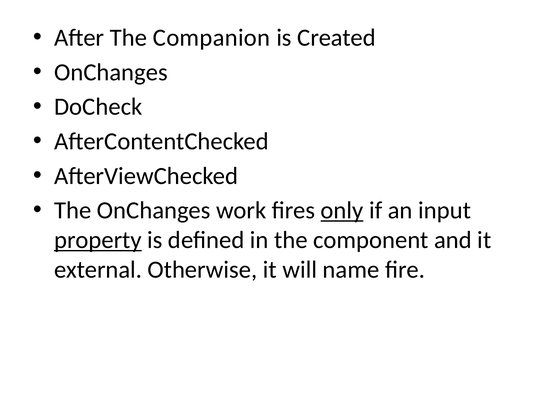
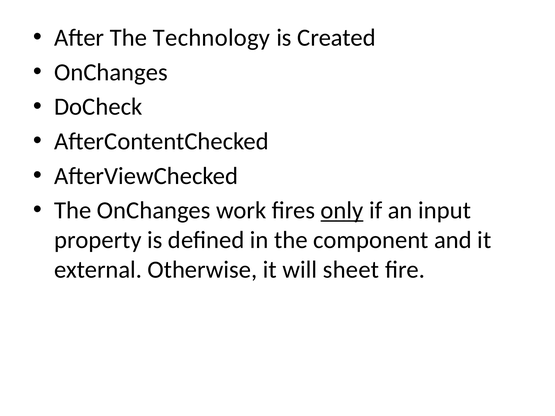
Companion: Companion -> Technology (212, 38)
property underline: present -> none (98, 240)
name: name -> sheet (351, 270)
